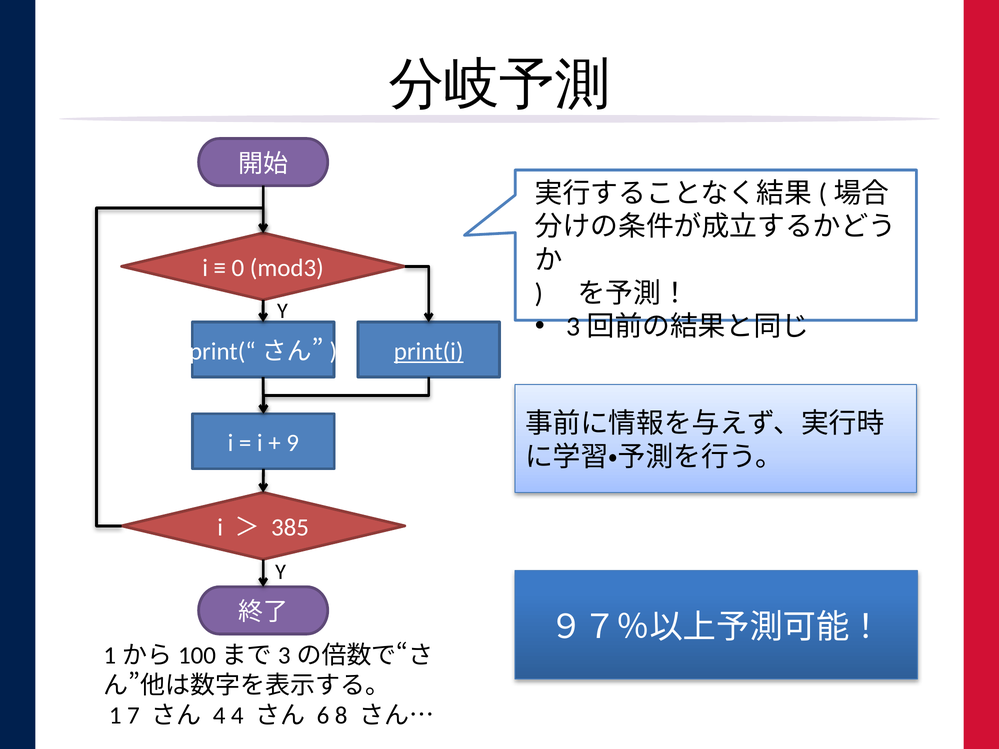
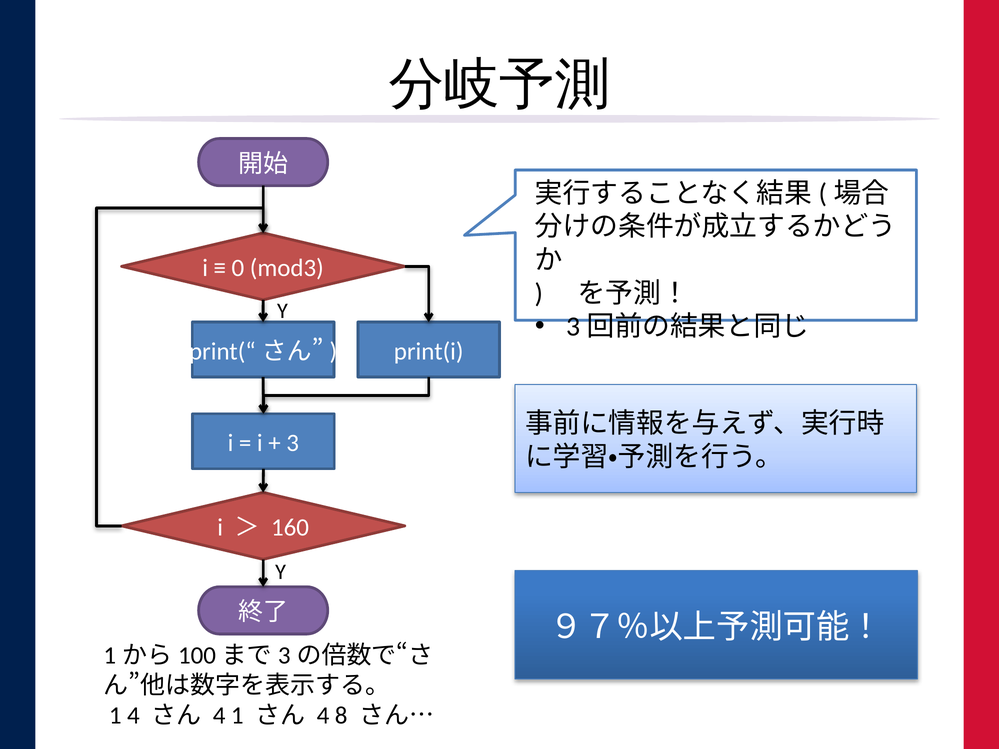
print(i underline: present -> none (429, 351)
9: 9 -> 3 (293, 443)
385: 385 -> 160 (290, 528)
1 7: 7 -> 4 (133, 716)
4 4: 4 -> 1 (237, 716)
6: 6 -> 4 (323, 716)
